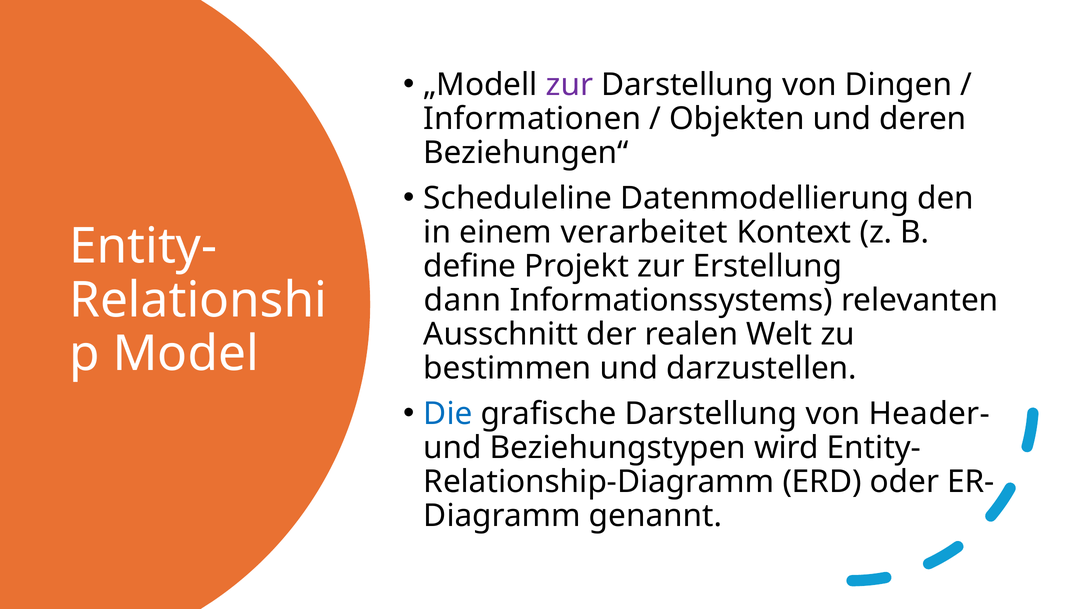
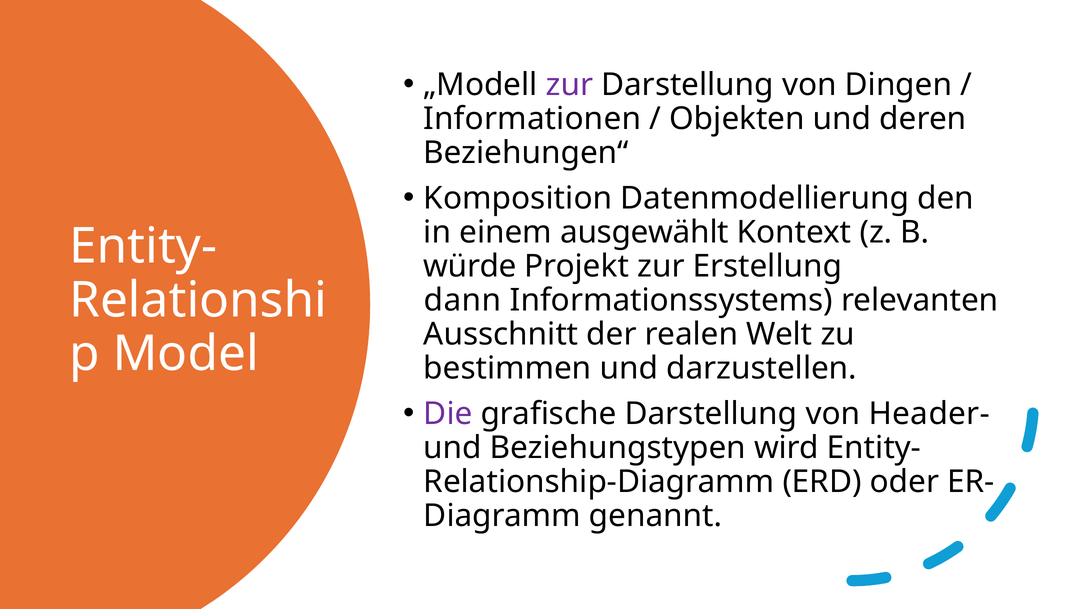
Scheduleline: Scheduleline -> Komposition (518, 198)
verarbeitet: verarbeitet -> ausgewählt (644, 232)
define: define -> würde (470, 266)
Die colour: blue -> purple (448, 414)
